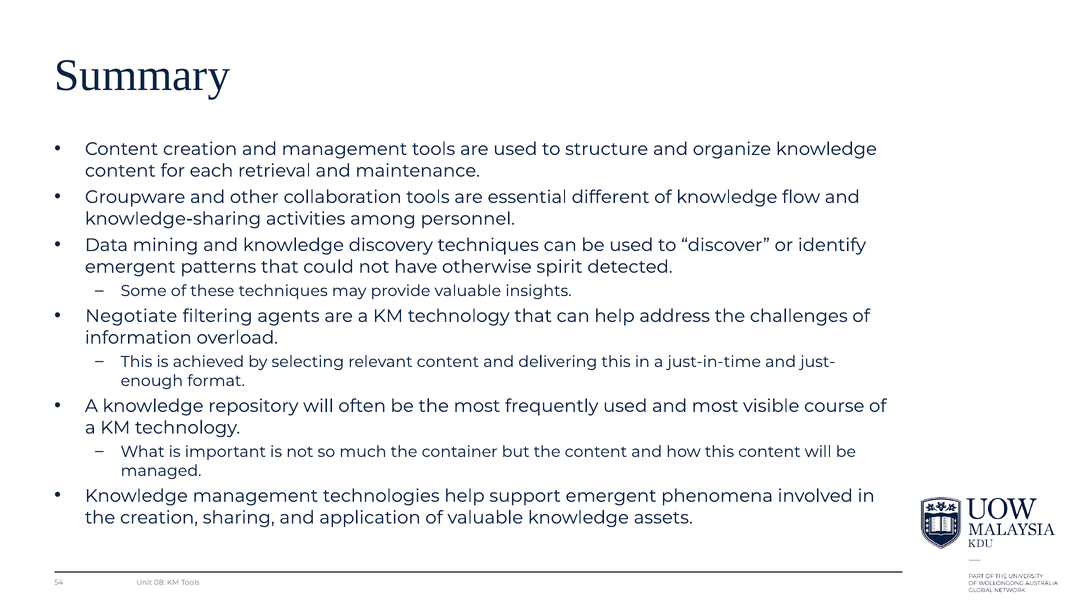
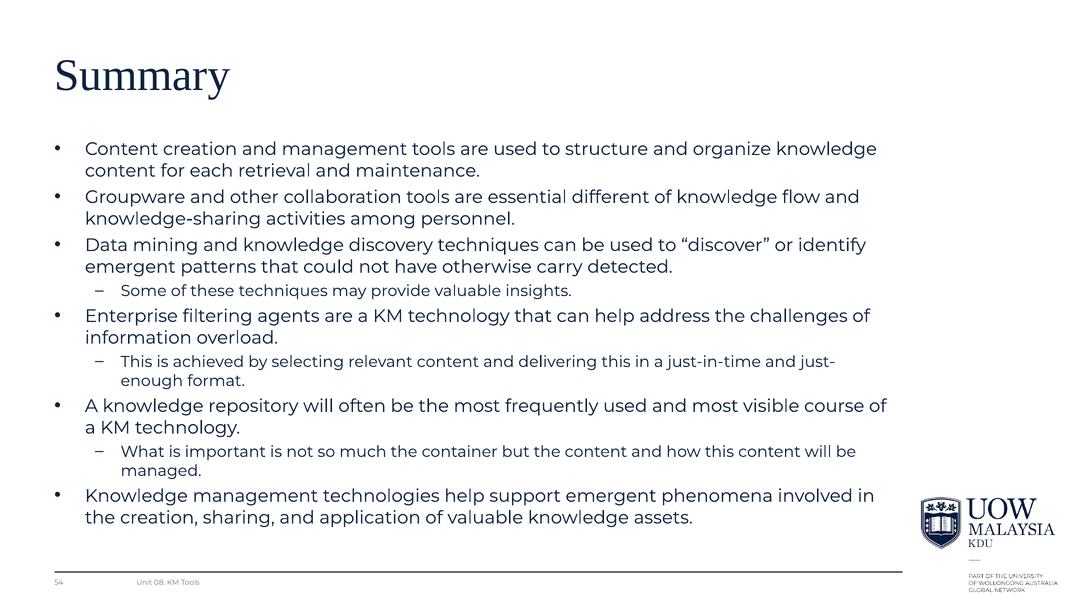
spirit: spirit -> carry (559, 267)
Negotiate: Negotiate -> Enterprise (131, 316)
